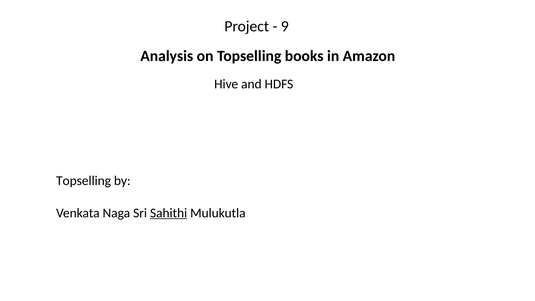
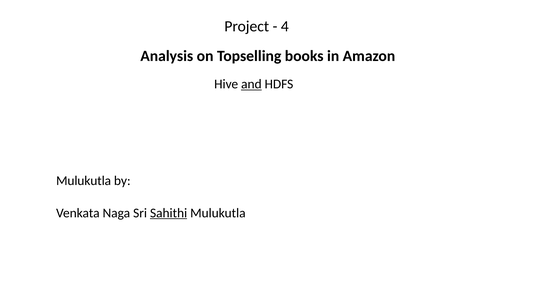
9: 9 -> 4 (285, 26)
and underline: none -> present (251, 84)
Topselling: Topselling -> Mulukutla (84, 181)
